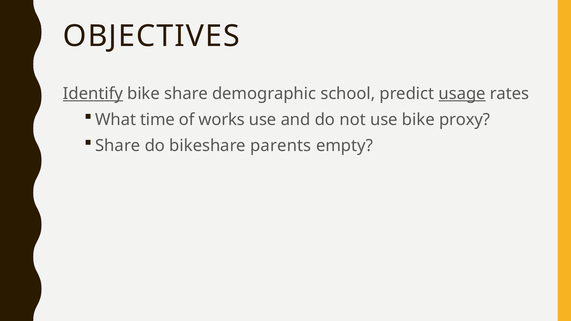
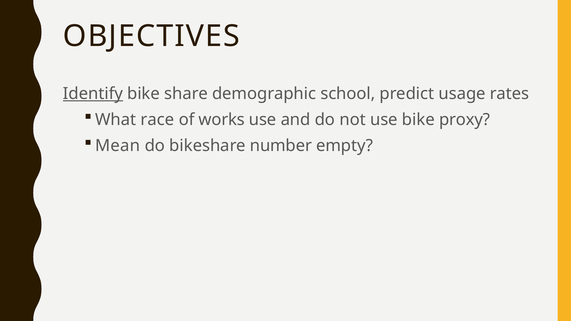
usage underline: present -> none (462, 94)
time: time -> race (157, 120)
Share: Share -> Mean (118, 146)
parents: parents -> number (281, 146)
